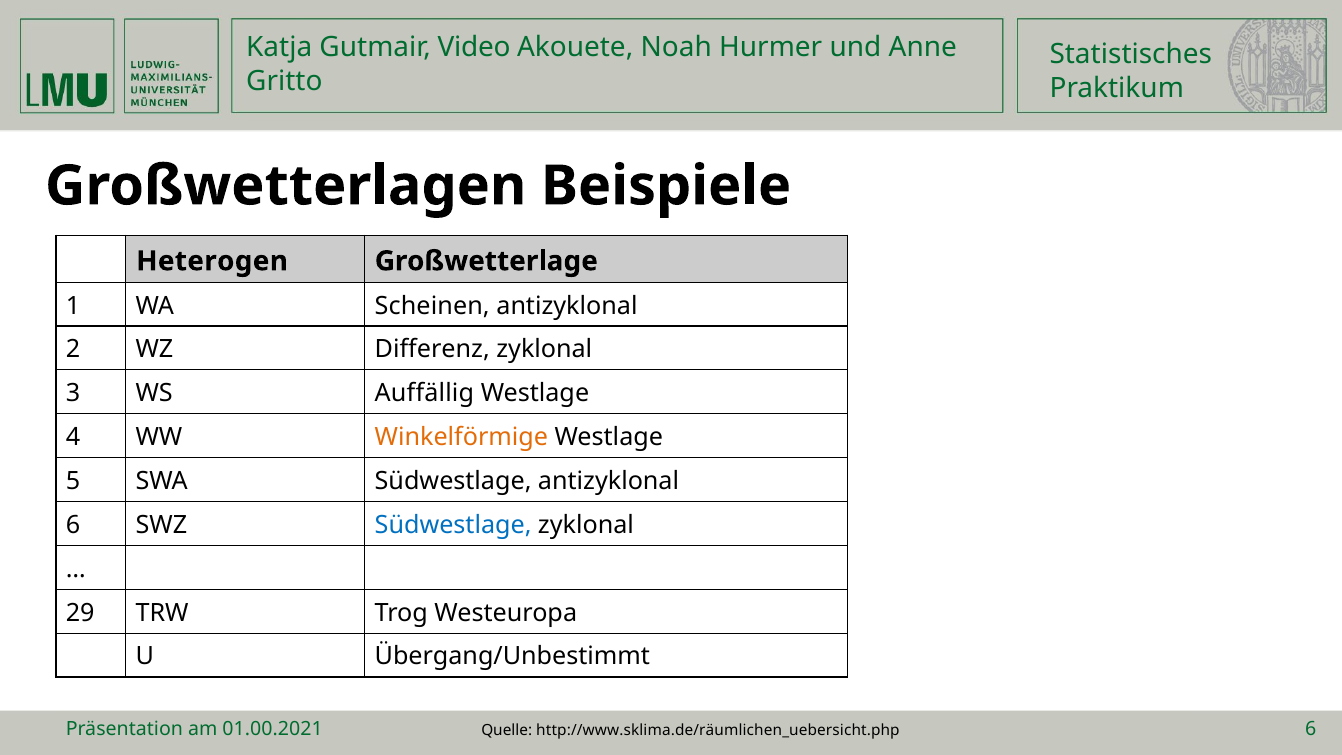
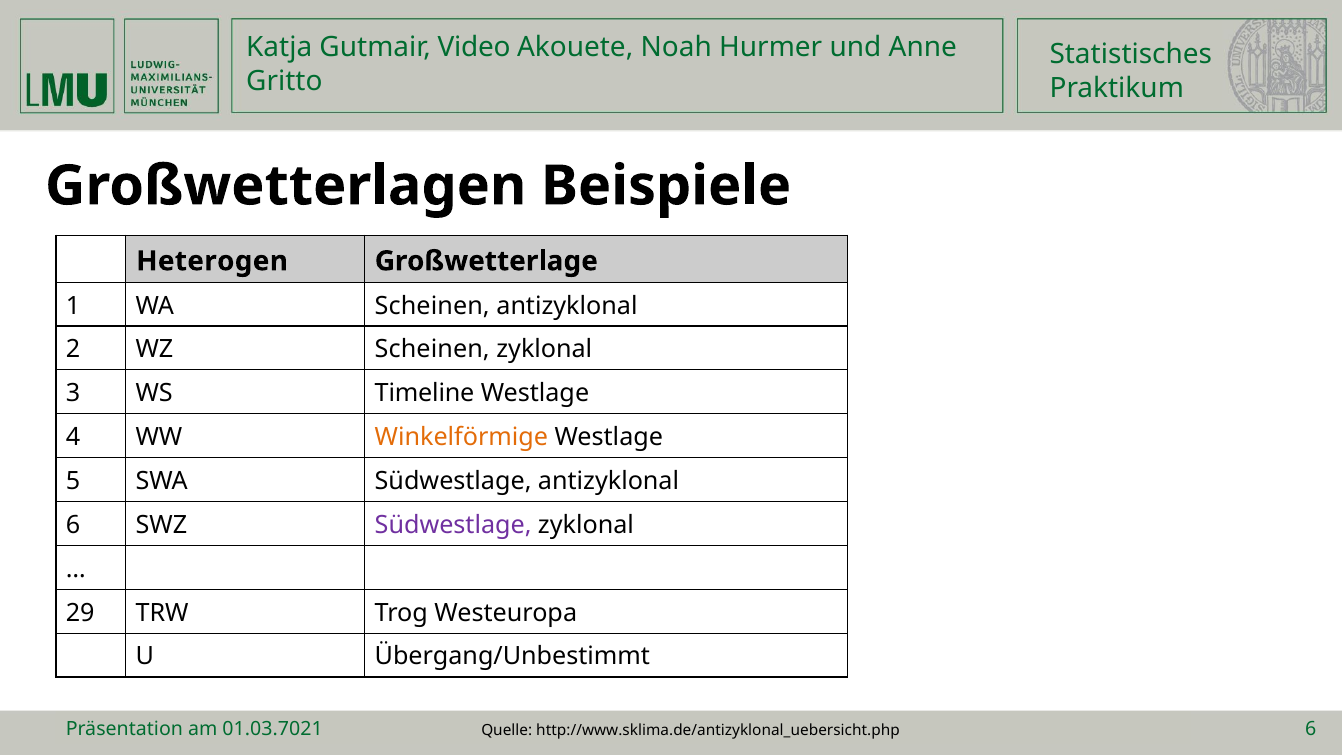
WZ Differenz: Differenz -> Scheinen (432, 350)
Auffällig: Auffällig -> Timeline (425, 393)
Südwestlage colour: blue -> purple (453, 525)
01.00.2021: 01.00.2021 -> 01.03.7021 (273, 729)
http://www.sklima.de/räumlichen_uebersicht.php: http://www.sklima.de/räumlichen_uebersicht.php -> http://www.sklima.de/antizyklonal_uebersicht.php (718, 730)
